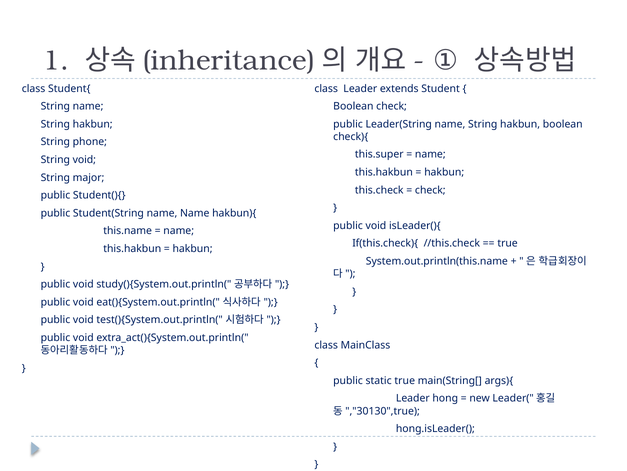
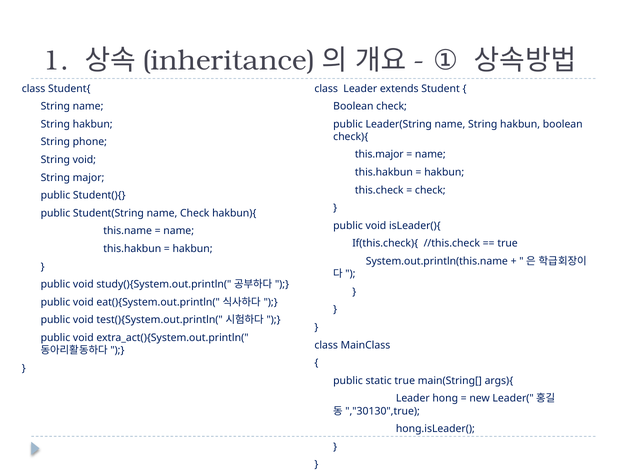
this.super: this.super -> this.major (379, 154)
name Name: Name -> Check (195, 213)
